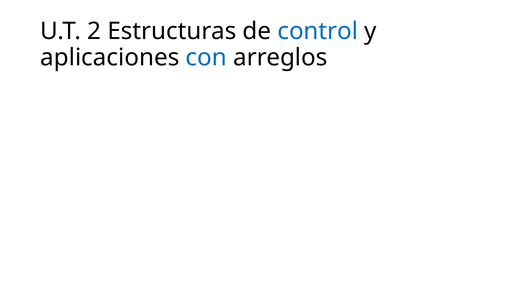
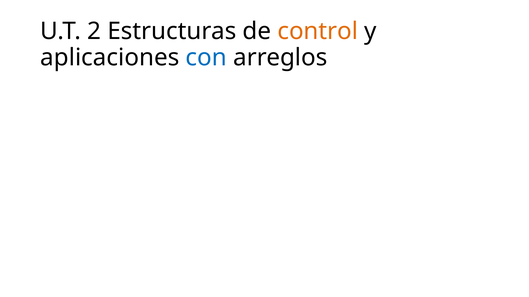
control colour: blue -> orange (318, 31)
